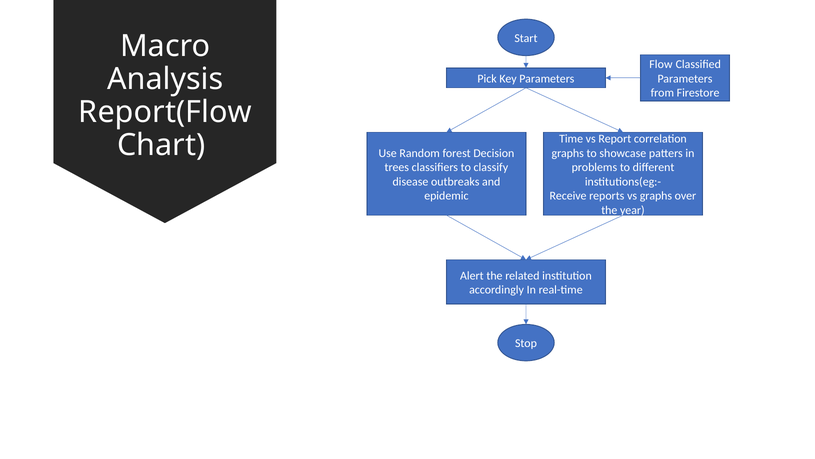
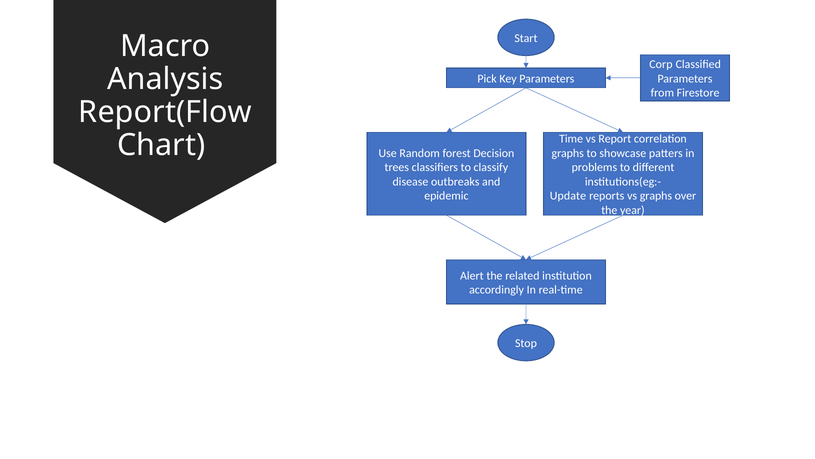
Flow: Flow -> Corp (661, 64)
Receive: Receive -> Update (568, 196)
